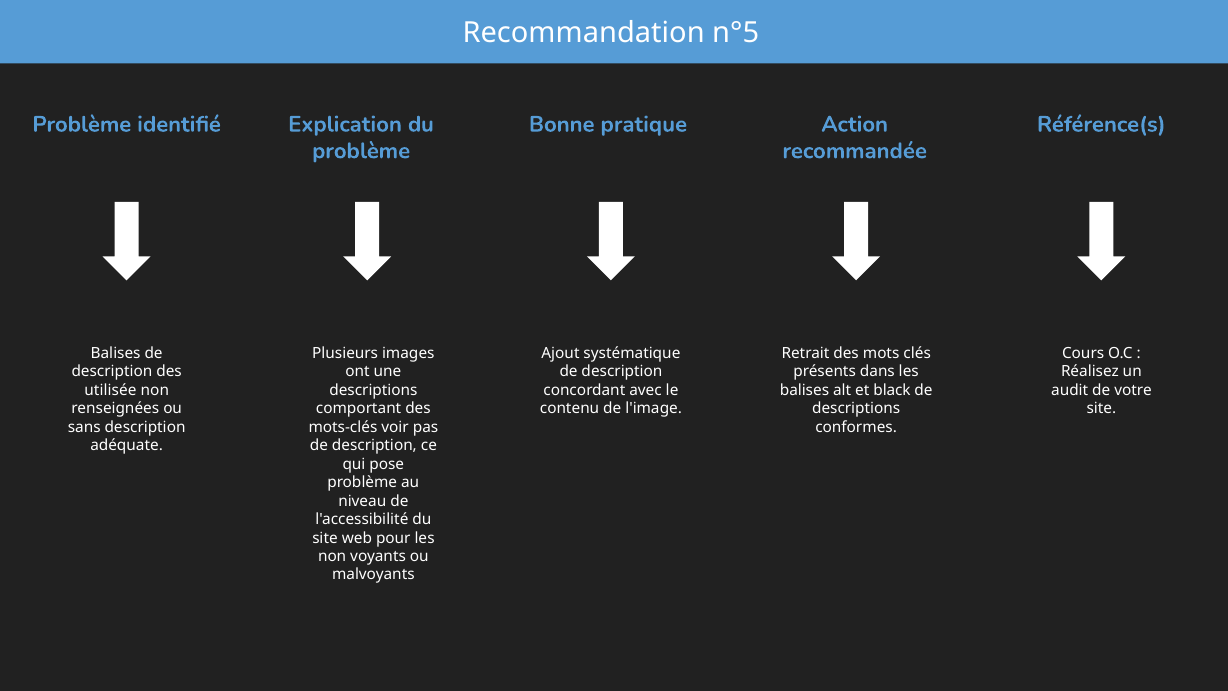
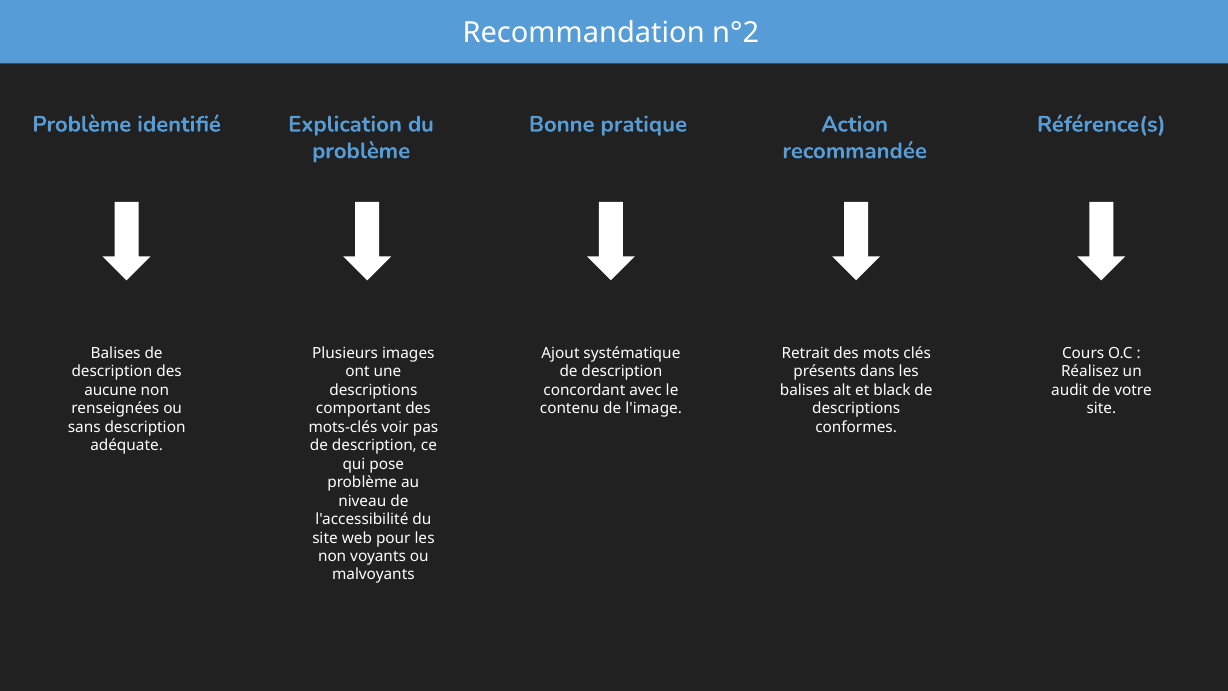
n°5: n°5 -> n°2 (736, 33)
utilisée: utilisée -> aucune (111, 390)
